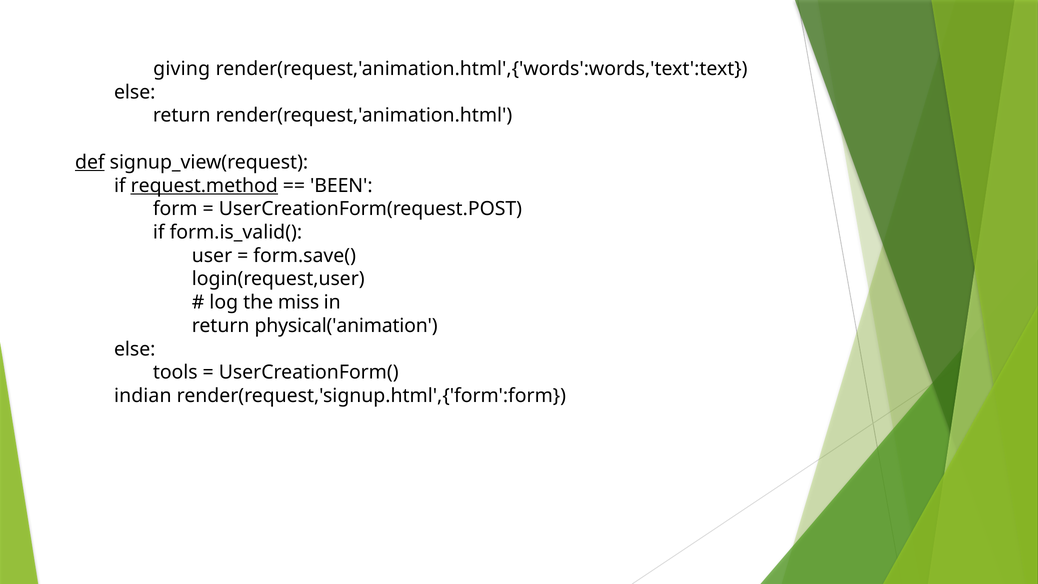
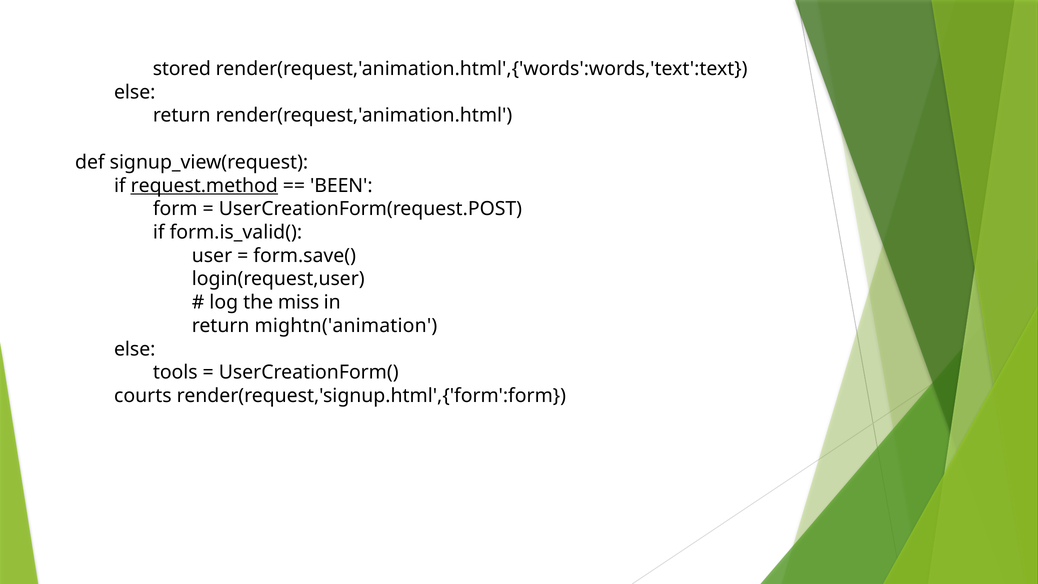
giving: giving -> stored (182, 69)
def underline: present -> none (90, 162)
physical('animation: physical('animation -> mightn('animation (346, 326)
indian: indian -> courts (143, 396)
